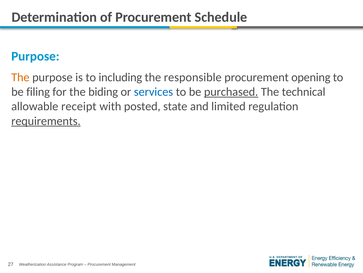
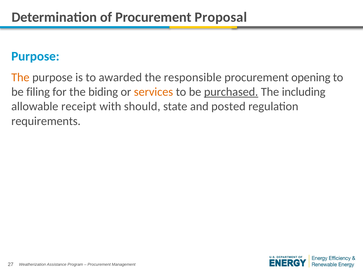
Schedule: Schedule -> Proposal (221, 17)
including: including -> awarded (120, 77)
services colour: blue -> orange (154, 92)
technical: technical -> including (304, 92)
posted: posted -> should (142, 106)
limited: limited -> posted (228, 106)
requirements underline: present -> none (46, 121)
